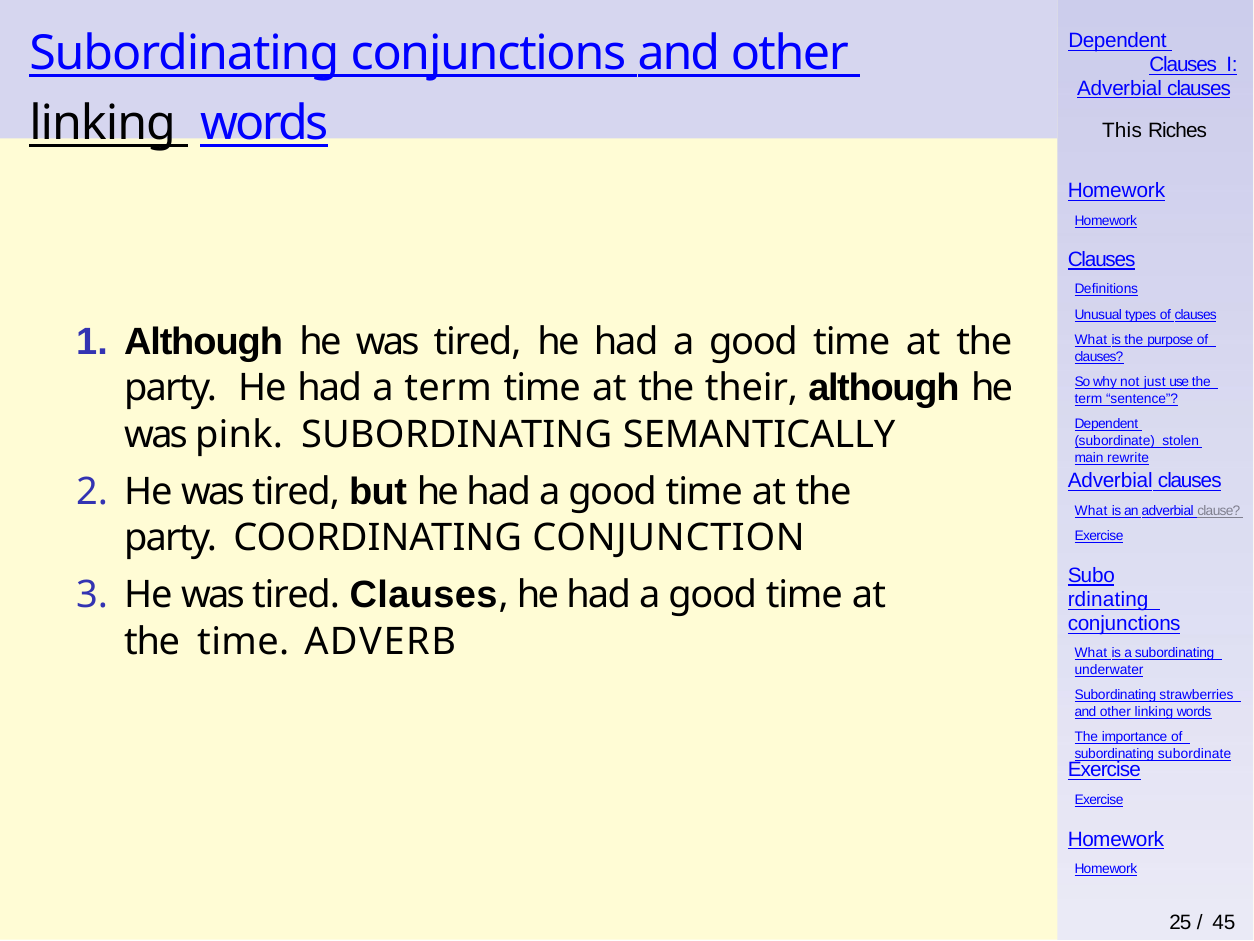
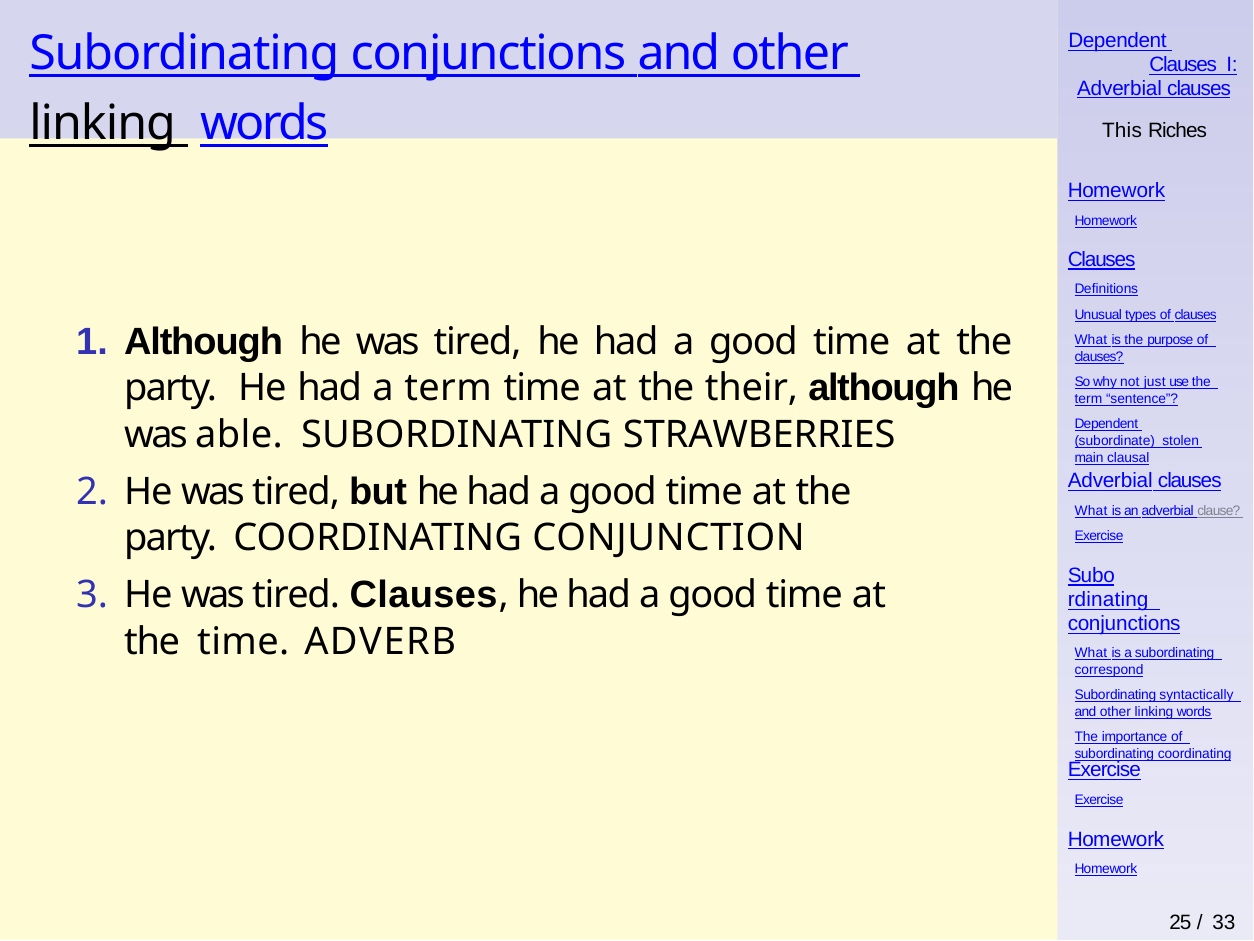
pink: pink -> able (239, 435)
SEMANTICALLY: SEMANTICALLY -> STRAWBERRIES (759, 435)
rewrite: rewrite -> clausal (1128, 458)
underwater: underwater -> correspond (1109, 670)
strawberries: strawberries -> syntactically (1196, 695)
subordinating subordinate: subordinate -> coordinating (1195, 754)
45: 45 -> 33 (1224, 923)
